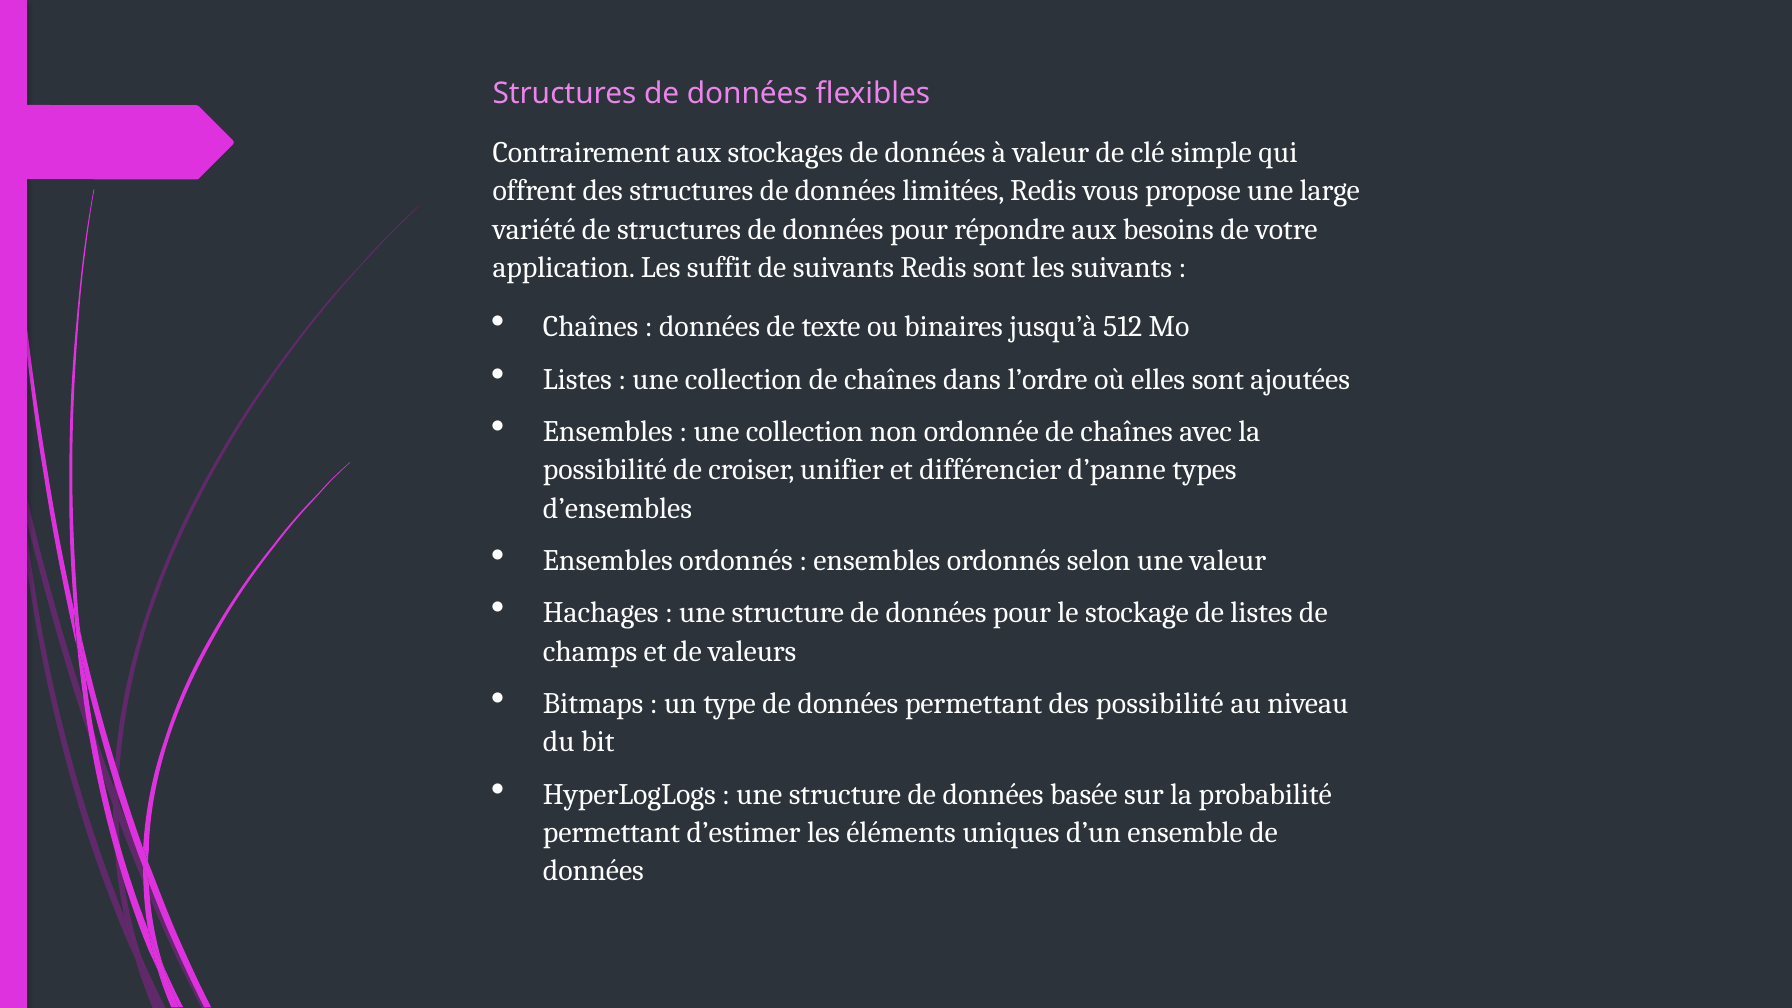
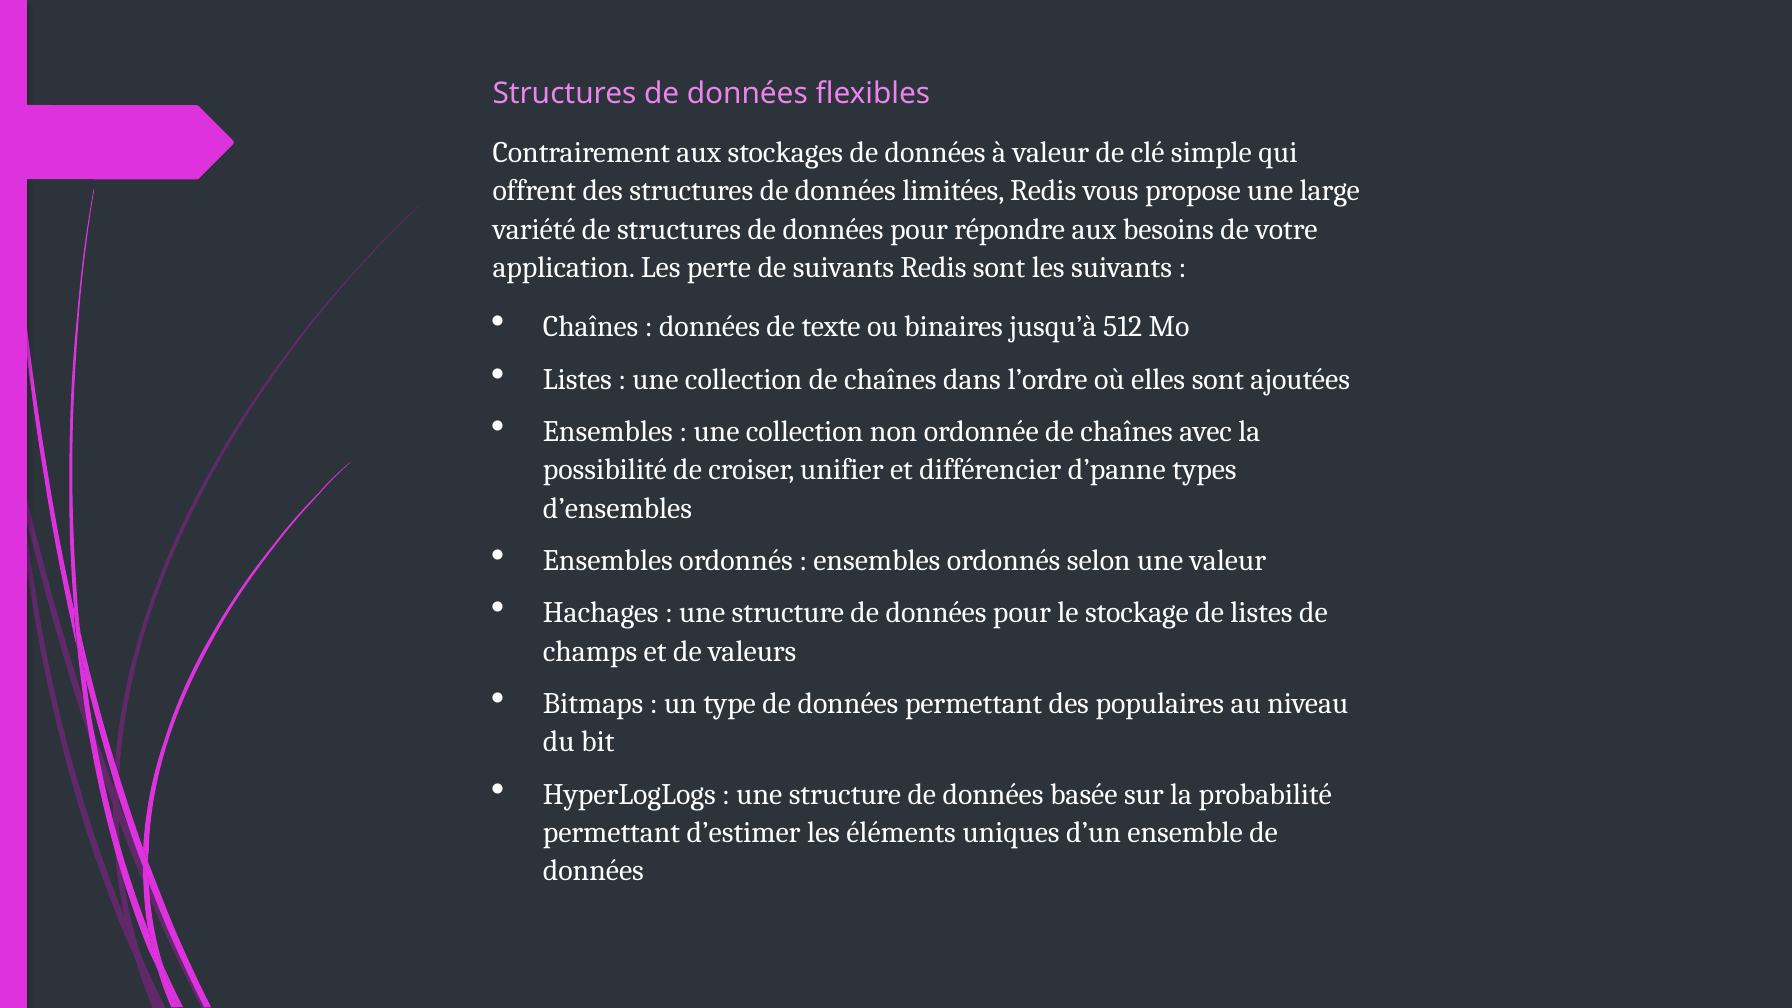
suffit: suffit -> perte (719, 268)
des possibilité: possibilité -> populaires (1160, 704)
